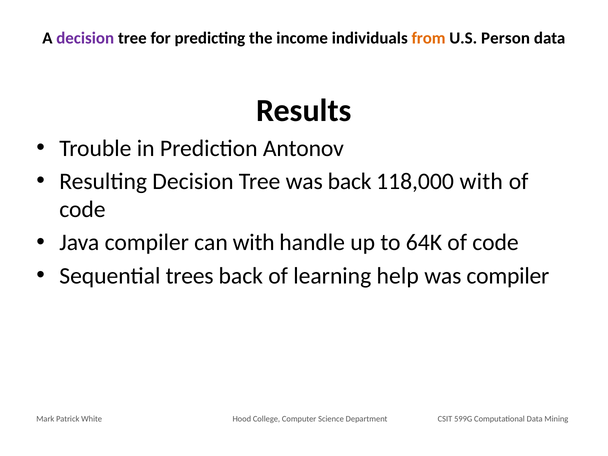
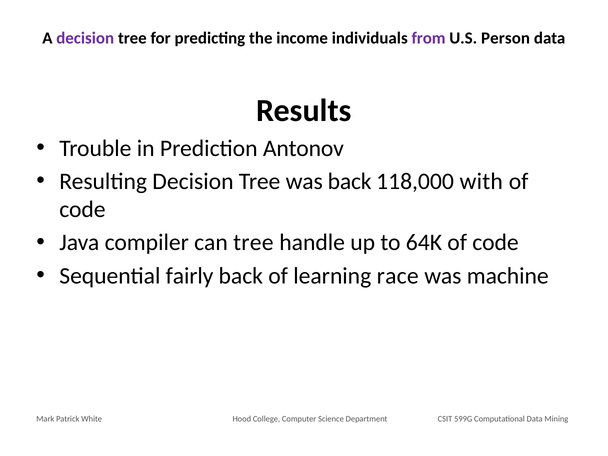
from colour: orange -> purple (429, 38)
can with: with -> tree (253, 243)
trees: trees -> fairly (190, 276)
help: help -> race (398, 276)
was compiler: compiler -> machine (508, 276)
